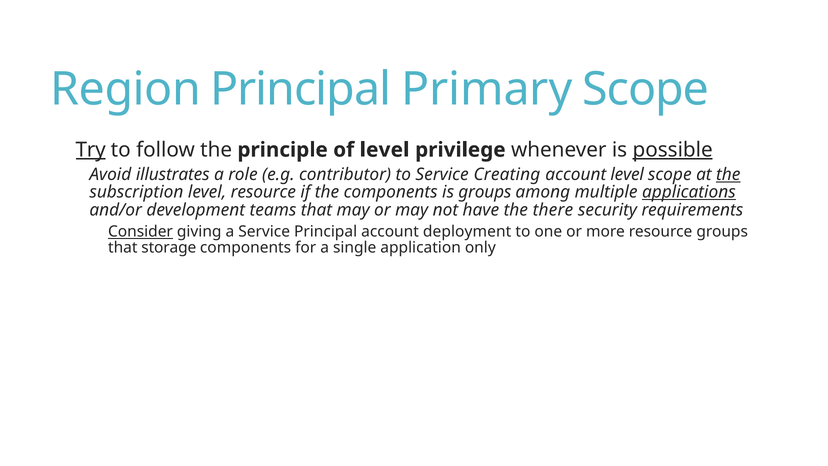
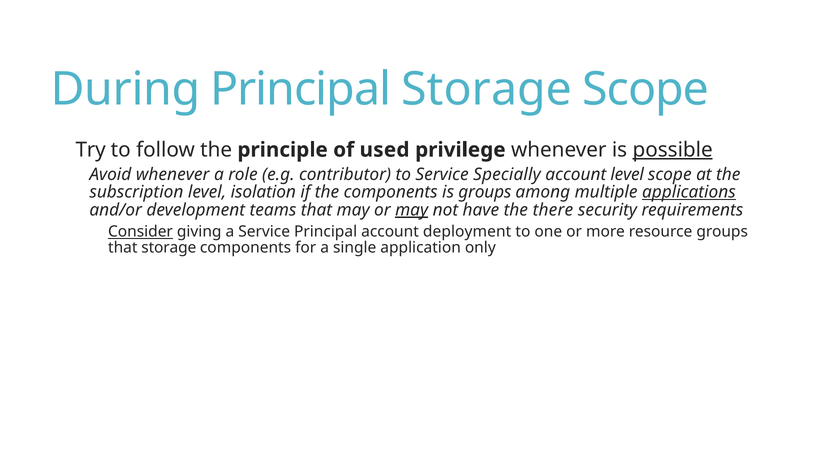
Region: Region -> During (126, 89)
Principal Primary: Primary -> Storage (487, 89)
Try underline: present -> none (91, 150)
of level: level -> used (385, 150)
Avoid illustrates: illustrates -> whenever (173, 174)
Creating: Creating -> Specially (507, 174)
the underline: present -> none (728, 174)
level resource: resource -> isolation (263, 192)
may underline: none -> present (412, 210)
